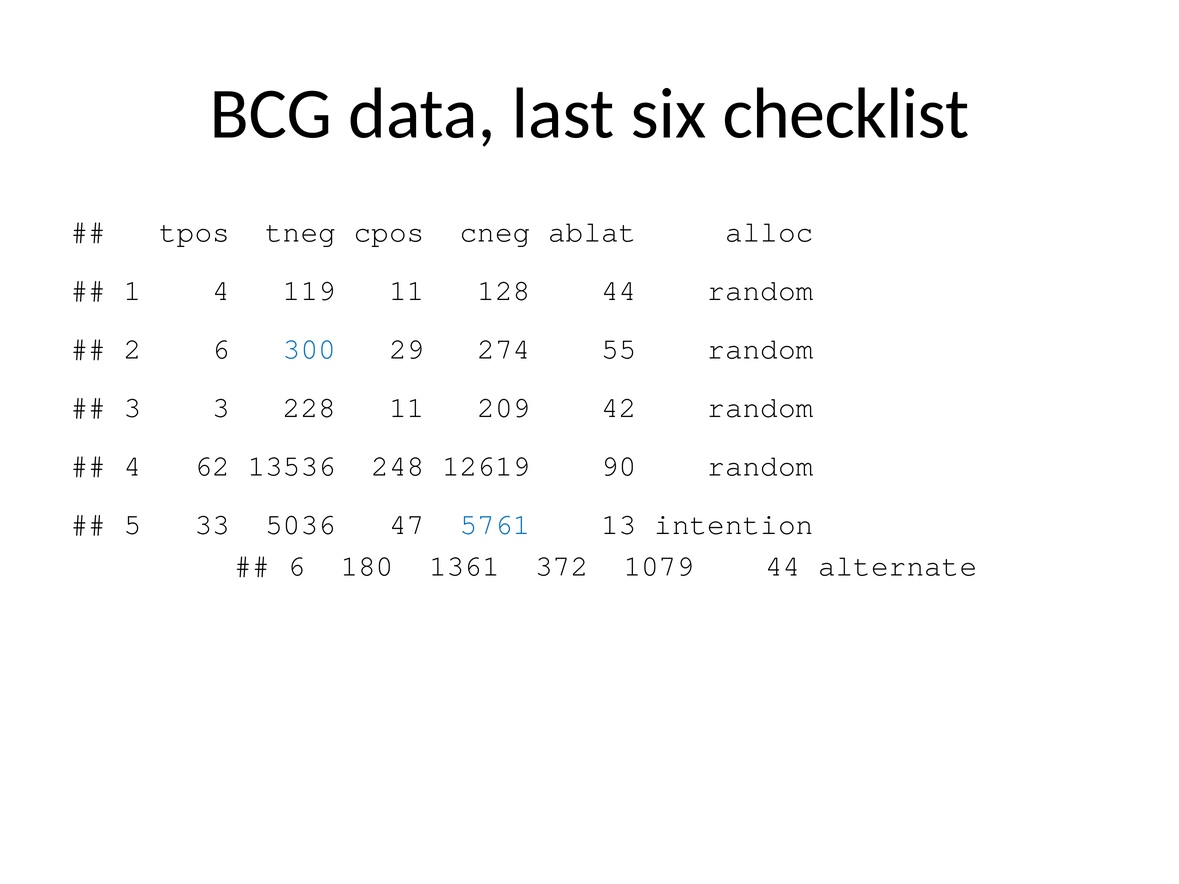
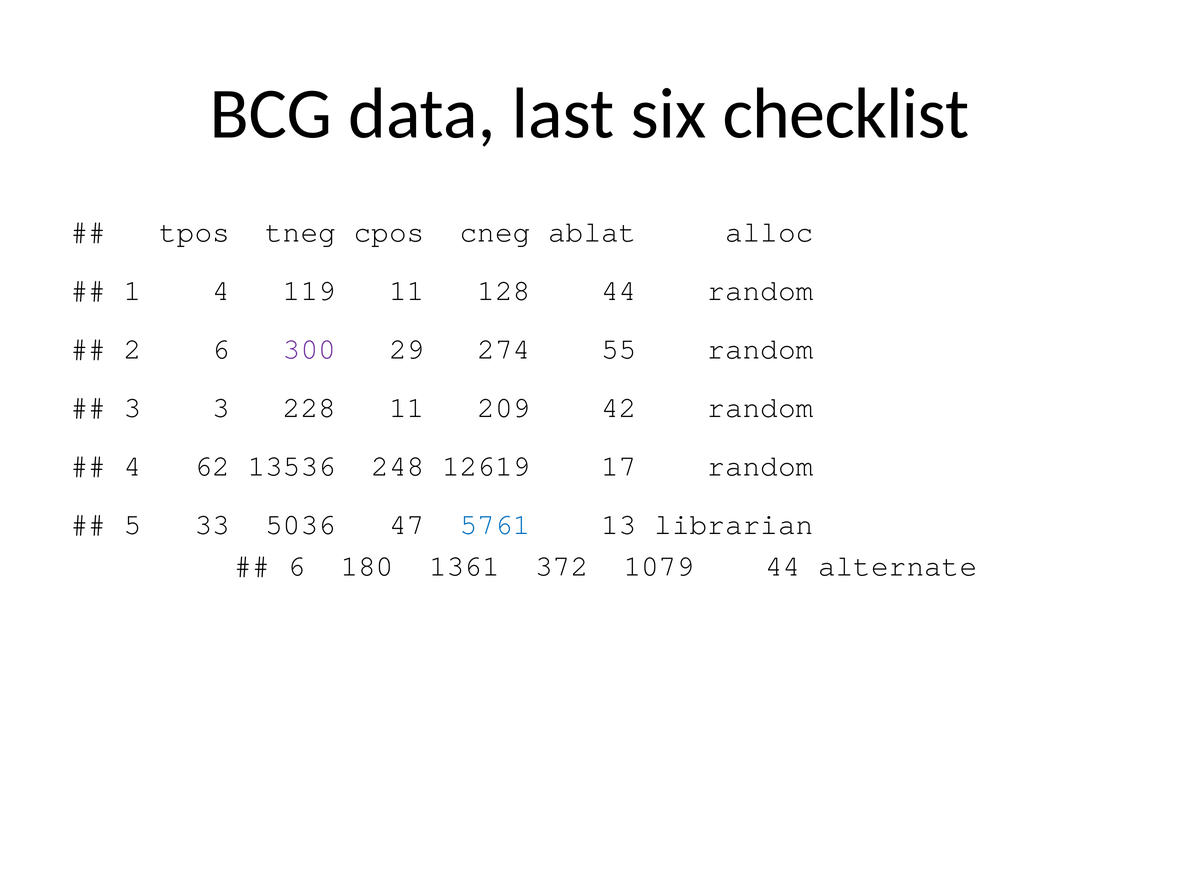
300 colour: blue -> purple (309, 349)
90: 90 -> 17 (619, 466)
intention: intention -> librarian (734, 525)
